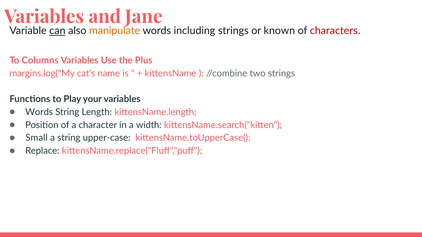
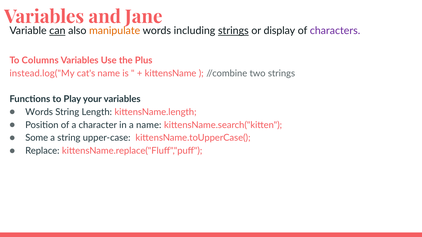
strings underline: none -> present (233, 31)
known: known -> display (279, 31)
characters colour: red -> purple (335, 31)
margins.log("My: margins.log("My -> instead.log("My (42, 73)
a width: width -> name (149, 125)
Small: Small -> Some (37, 138)
